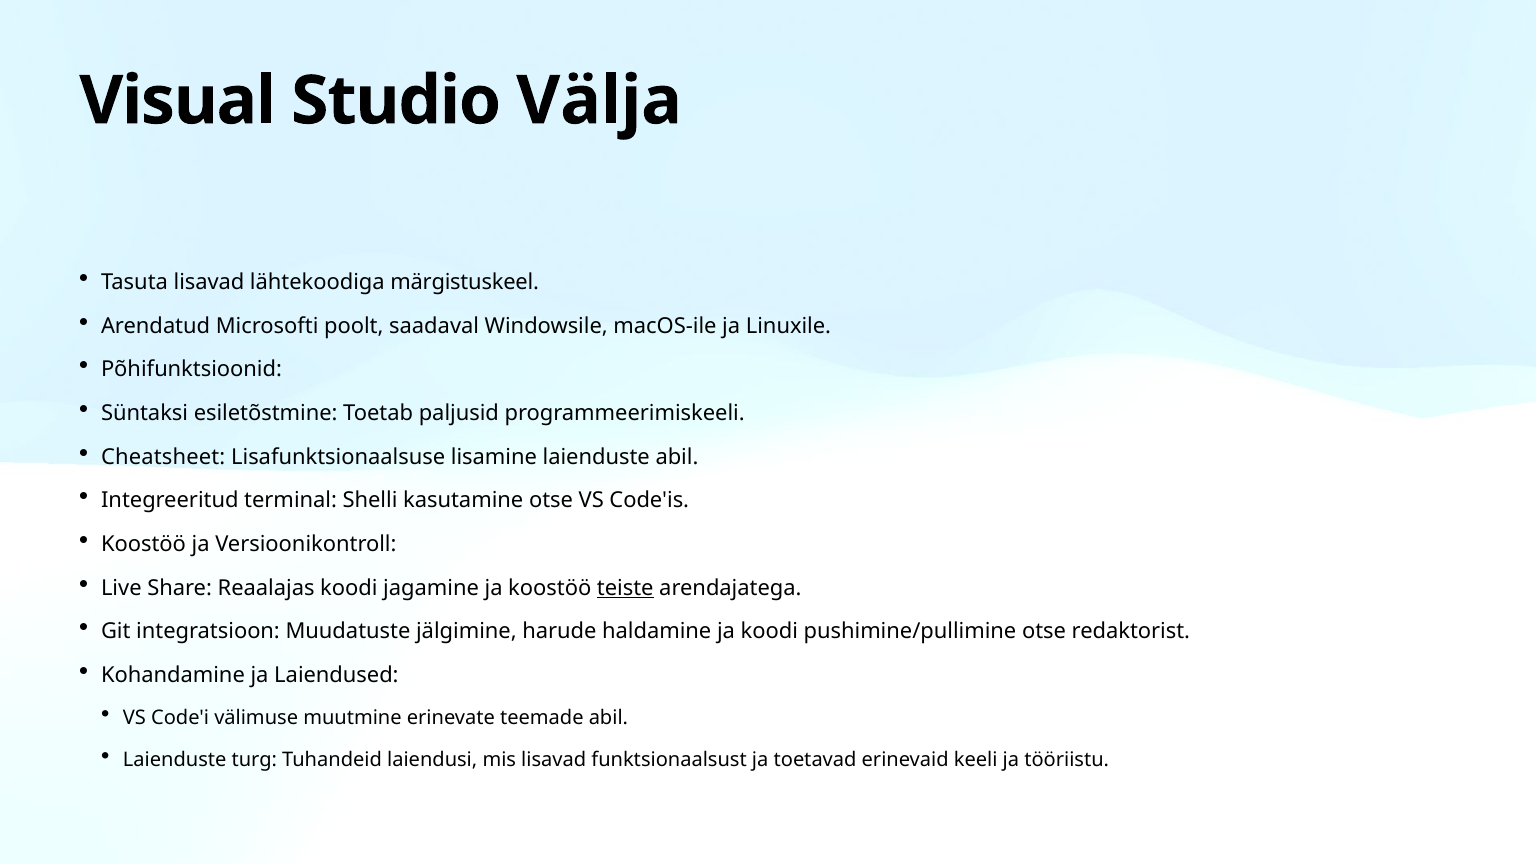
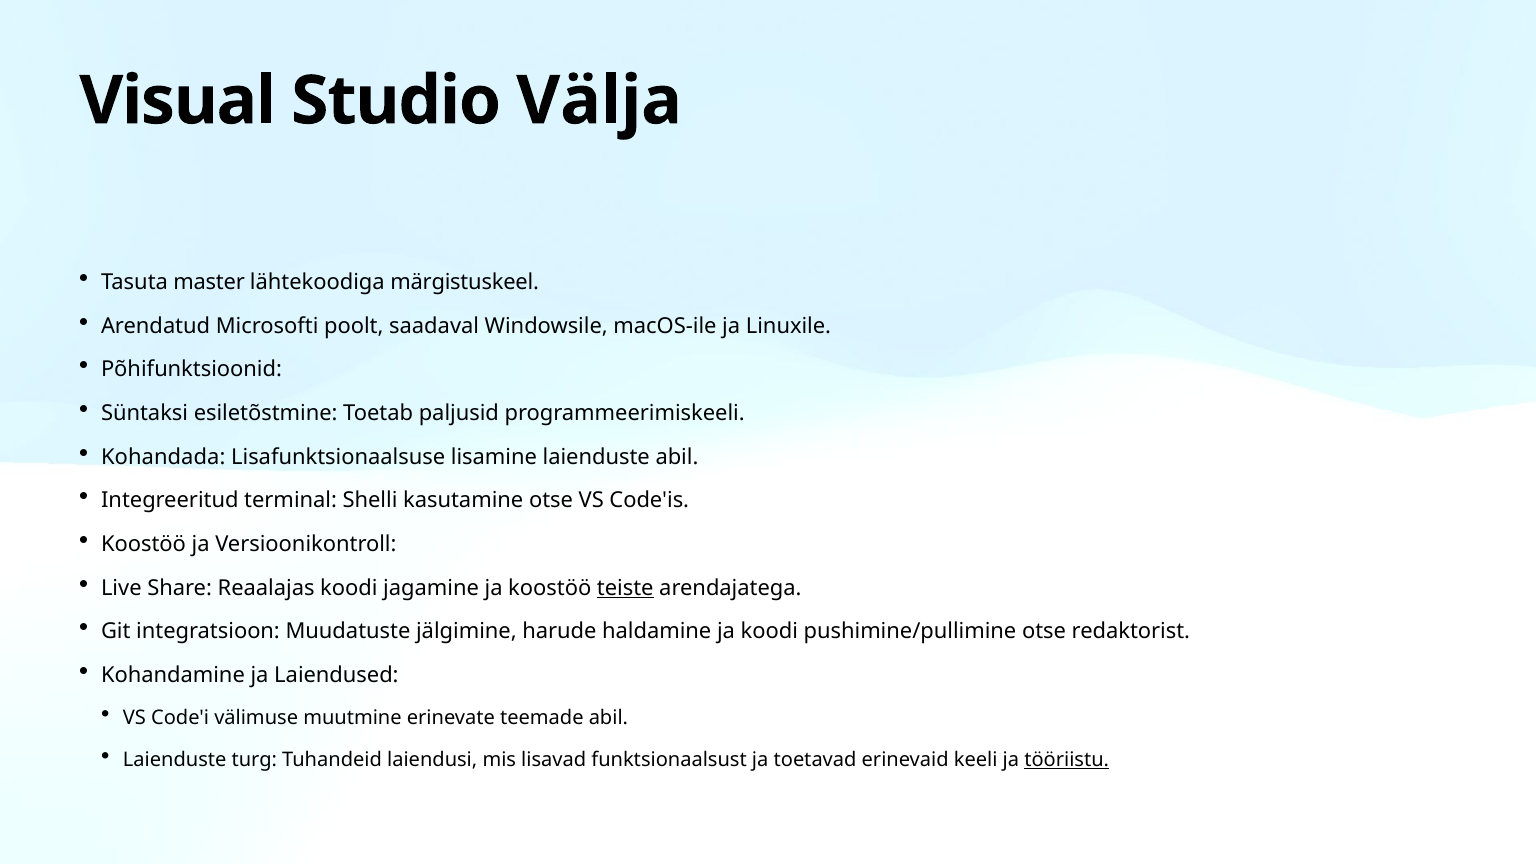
Tasuta lisavad: lisavad -> master (209, 282)
Cheatsheet: Cheatsheet -> Kohandada (163, 457)
tööriistu underline: none -> present (1067, 760)
